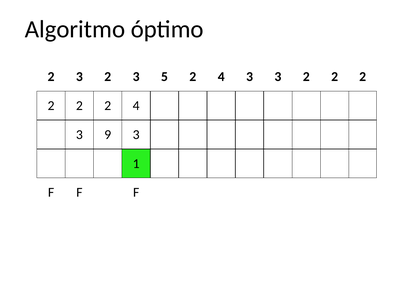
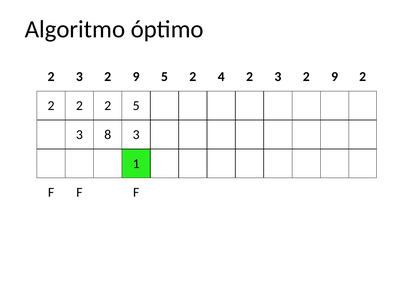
3: 3 -> 9 (136, 77)
5 2 4 3: 3 -> 2 (250, 77)
2: 2 -> 9 (335, 77)
2 2 4: 4 -> 5 (136, 106)
9: 9 -> 8 (108, 135)
